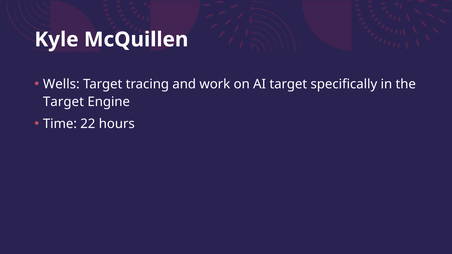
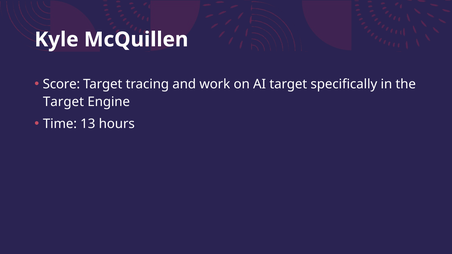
Wells: Wells -> Score (61, 84)
22: 22 -> 13 (88, 124)
